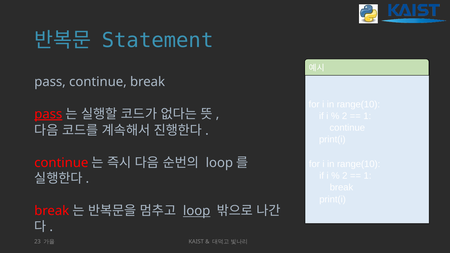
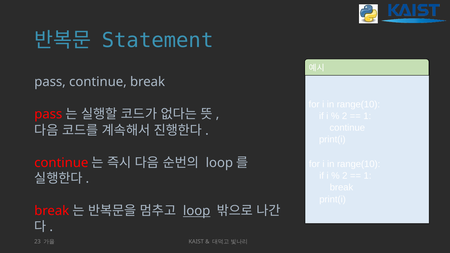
pass underline: present -> none (48, 114)
